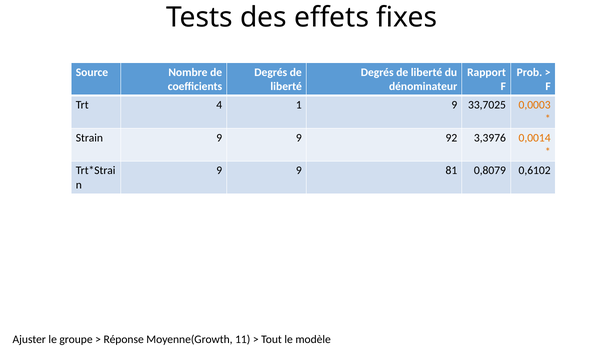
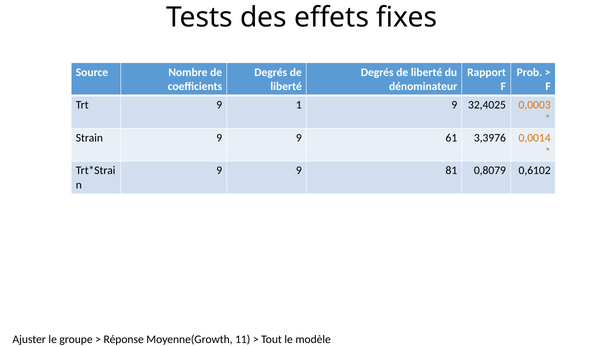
Trt 4: 4 -> 9 (219, 105)
33,7025: 33,7025 -> 32,4025 (487, 105)
92: 92 -> 61 (451, 138)
